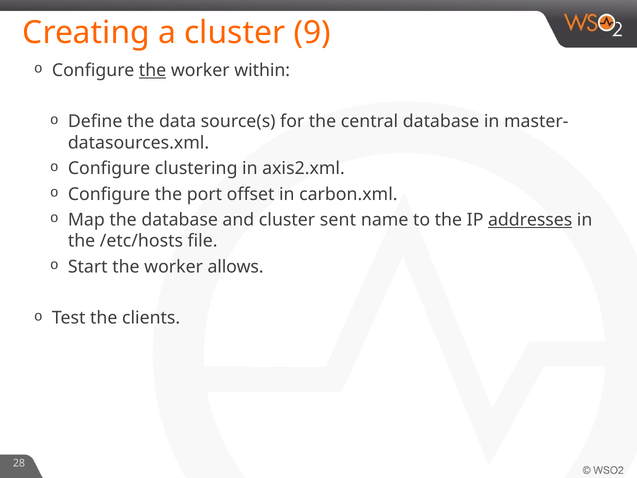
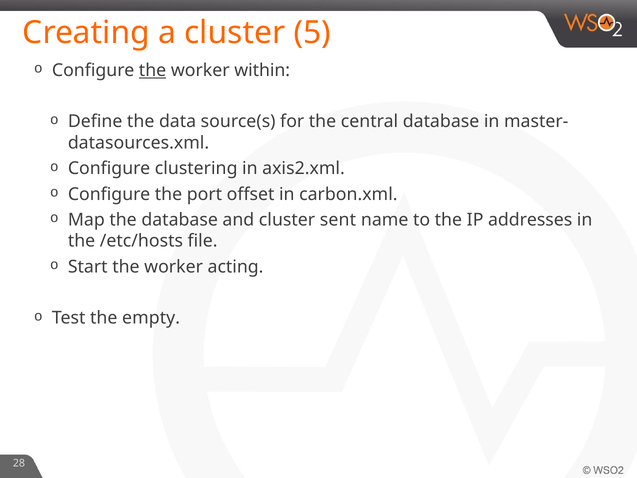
9: 9 -> 5 (312, 33)
addresses underline: present -> none (530, 220)
allows: allows -> acting (236, 267)
clients: clients -> empty (151, 318)
